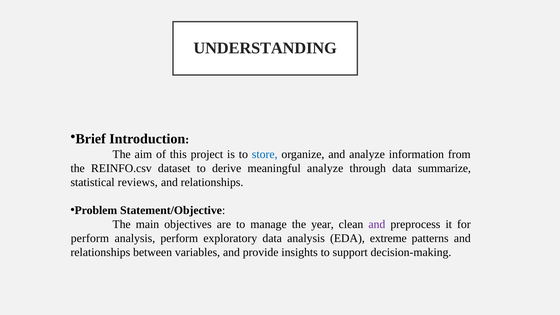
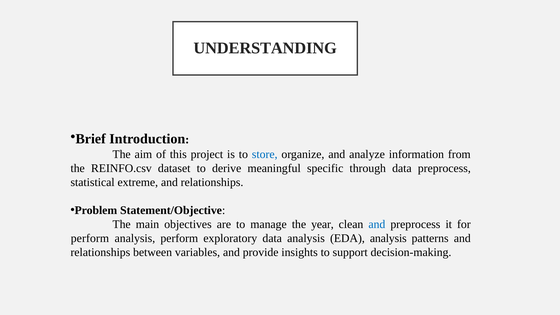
meaningful analyze: analyze -> specific (325, 168)
data summarize: summarize -> preprocess (444, 168)
reviews: reviews -> extreme (138, 182)
and colour: purple -> blue (377, 224)
EDA extreme: extreme -> analysis (388, 238)
